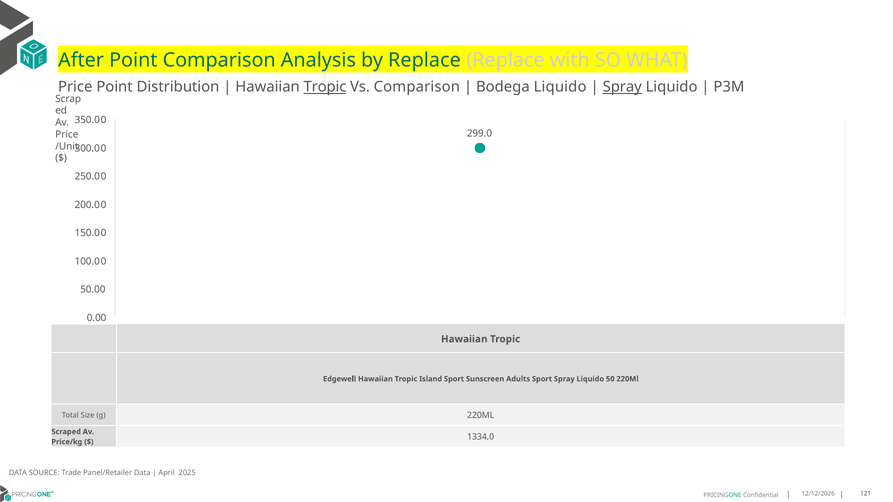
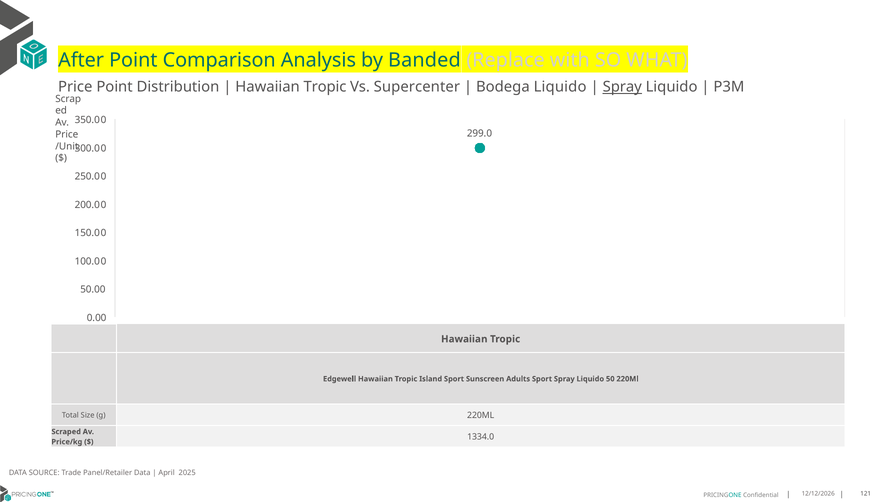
by Replace: Replace -> Banded (424, 60)
Tropic underline: present -> none (325, 87)
Vs Comparison: Comparison -> Supercenter (417, 87)
